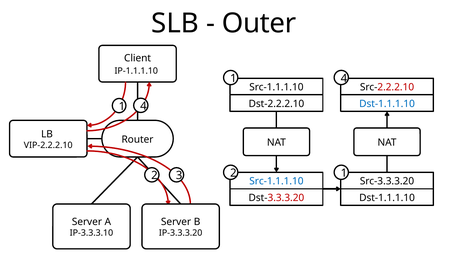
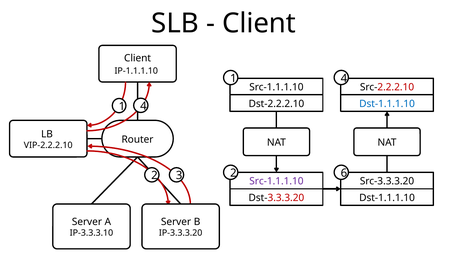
Outer: Outer -> Client (259, 23)
2 1: 1 -> 6 (344, 173)
Src-1.1.1.10 colour: blue -> purple (276, 181)
